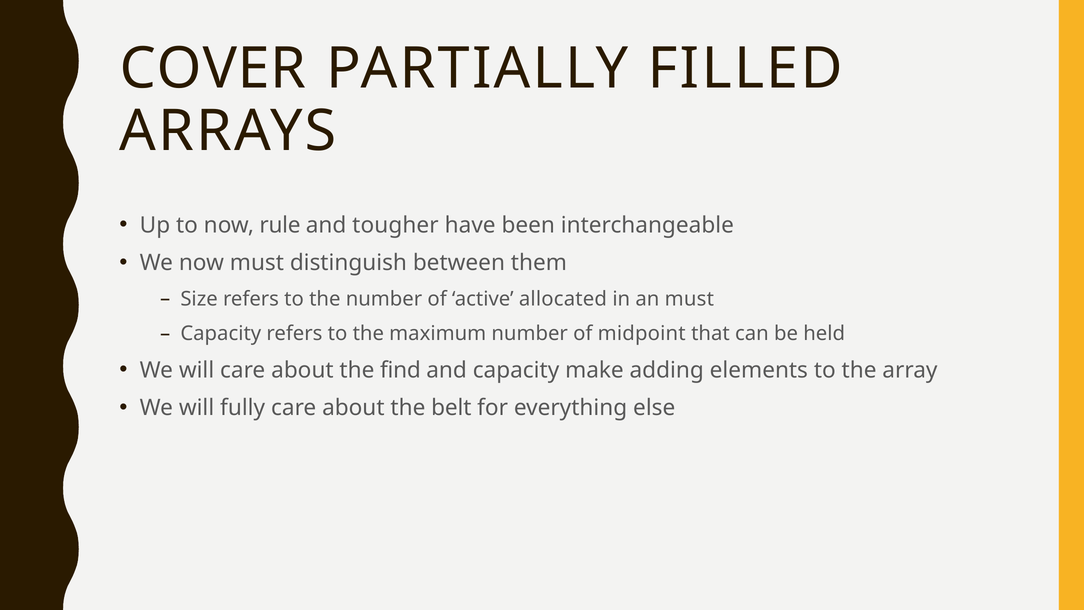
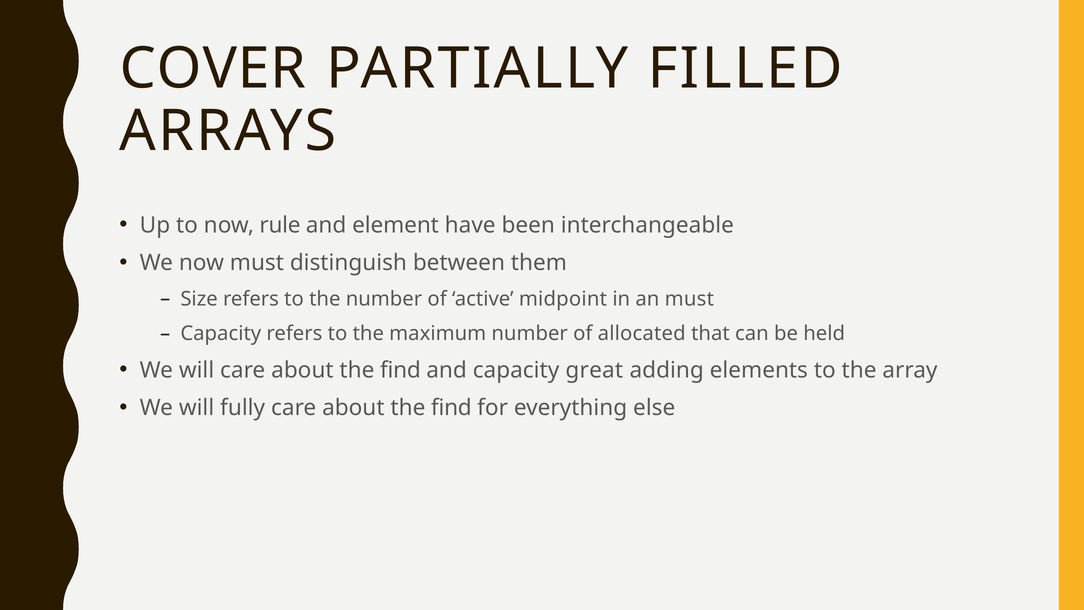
tougher: tougher -> element (396, 225)
allocated: allocated -> midpoint (563, 299)
midpoint: midpoint -> allocated (642, 334)
make: make -> great (594, 370)
belt: belt -> find (451, 408)
